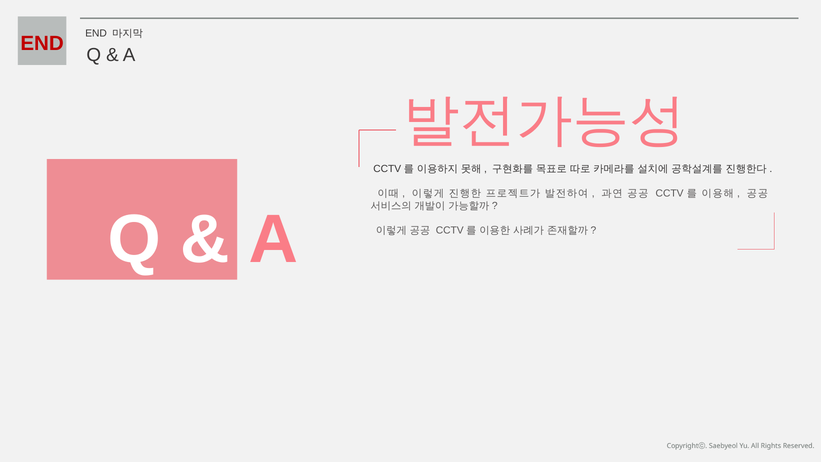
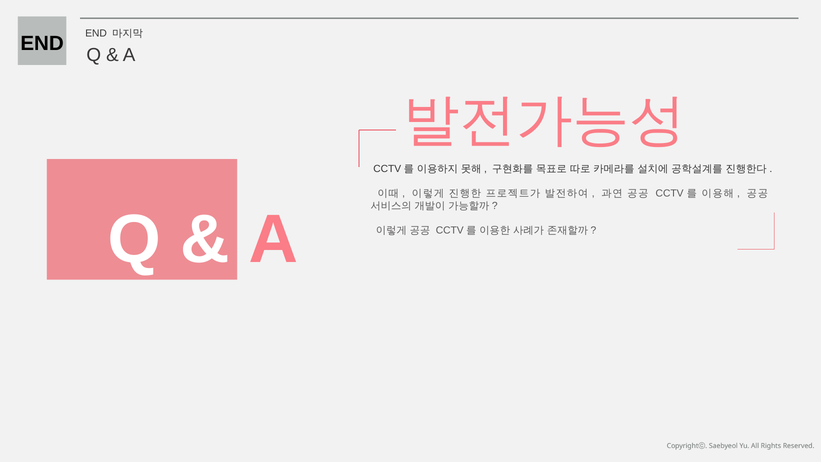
END colour: red -> black (42, 43)
